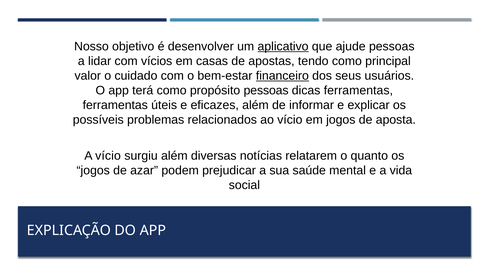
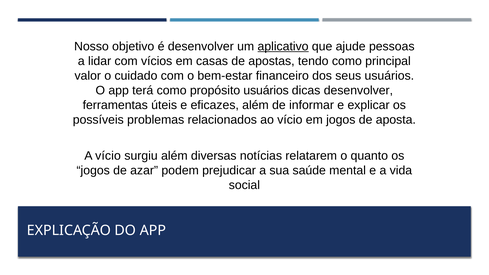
financeiro underline: present -> none (282, 76)
propósito pessoas: pessoas -> usuários (266, 91)
dicas ferramentas: ferramentas -> desenvolver (358, 91)
